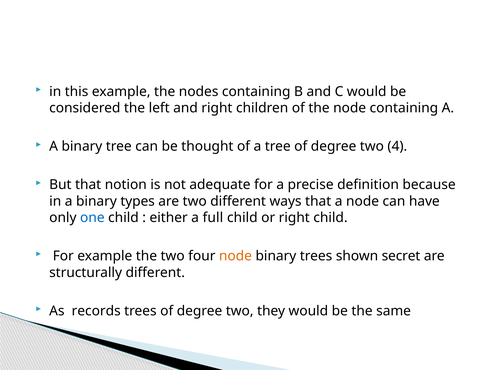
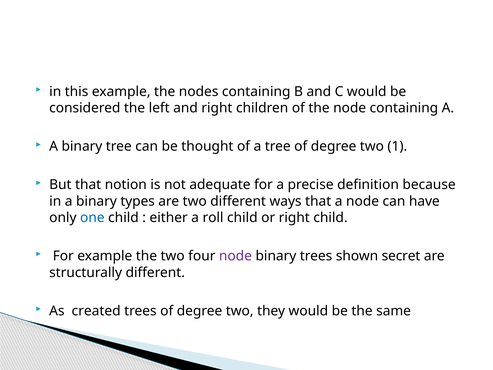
4: 4 -> 1 (397, 146)
full: full -> roll (213, 218)
node colour: orange -> purple (235, 256)
records: records -> created (96, 311)
